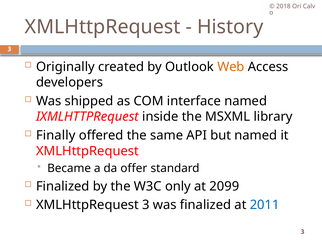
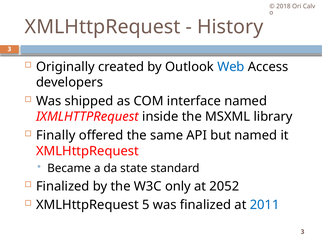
Web colour: orange -> blue (231, 67)
offer: offer -> state (134, 168)
2099: 2099 -> 2052 (224, 186)
XMLHttpRequest 3: 3 -> 5 (146, 205)
